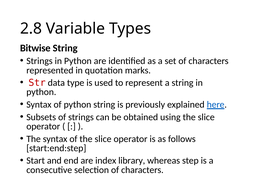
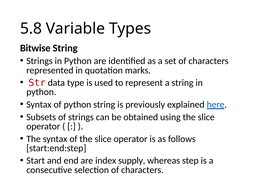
2.8: 2.8 -> 5.8 (31, 28)
library: library -> supply (132, 160)
